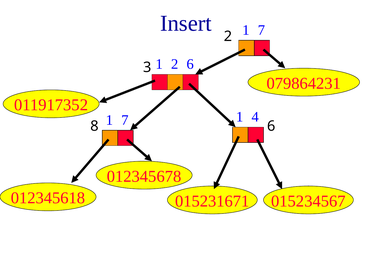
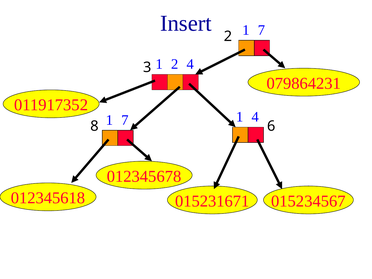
2 6: 6 -> 4 (190, 64)
